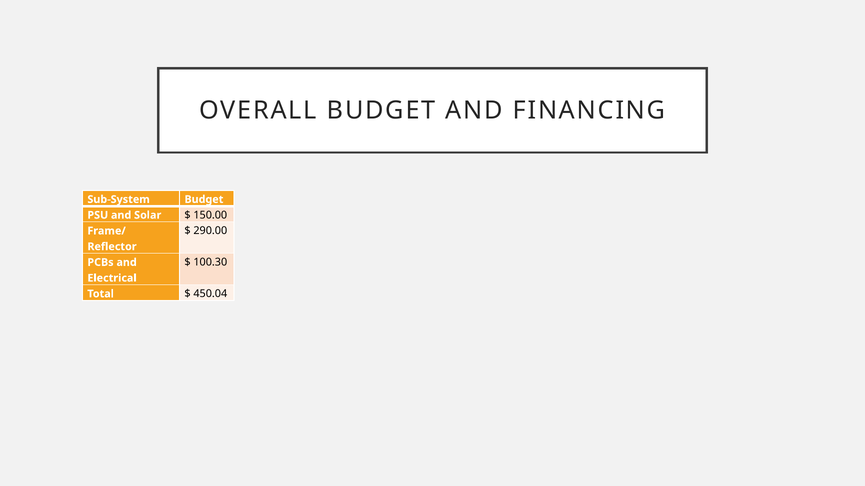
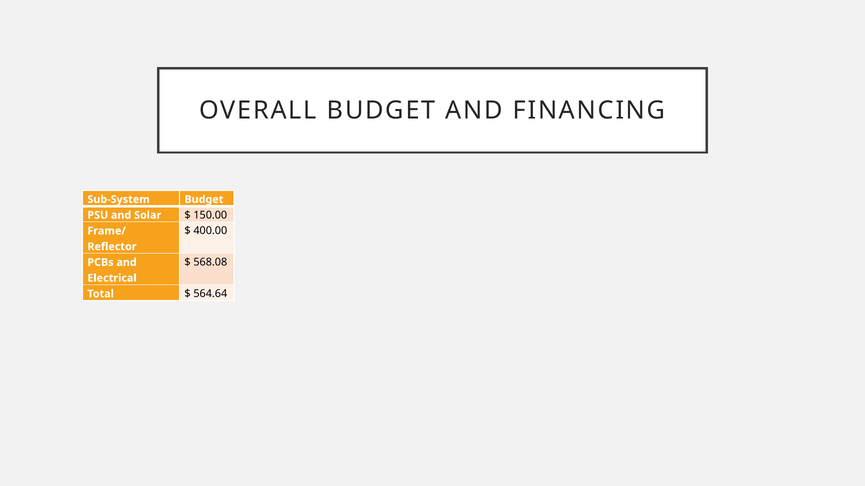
290.00: 290.00 -> 400.00 (210, 231)
100.30: 100.30 -> 568.08 (210, 263)
450.04: 450.04 -> 564.64 (210, 294)
